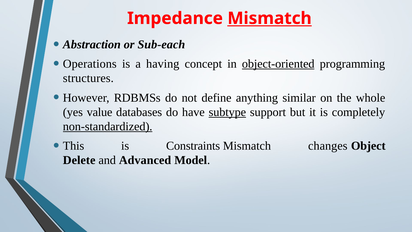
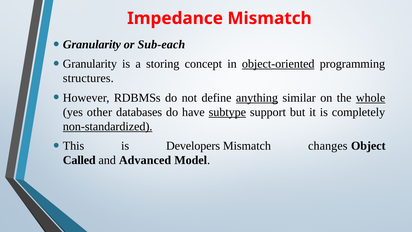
Mismatch underline: present -> none (270, 18)
Abstraction: Abstraction -> Granularity (92, 44)
Operations: Operations -> Granularity (90, 64)
having: having -> storing (163, 64)
anything underline: none -> present (257, 98)
whole underline: none -> present (371, 98)
value: value -> other (99, 112)
Constraints: Constraints -> Developers (193, 146)
Delete: Delete -> Called (79, 160)
